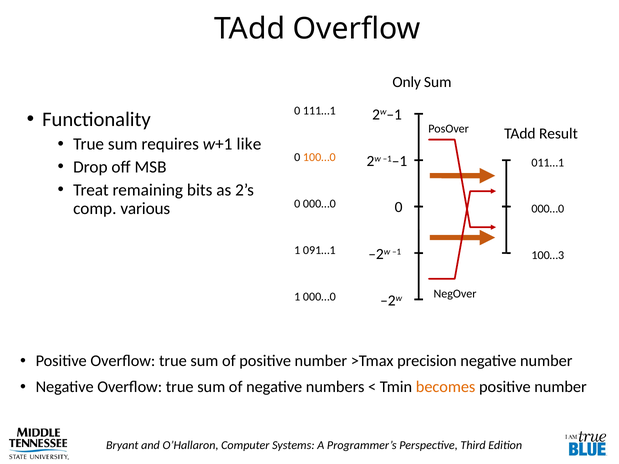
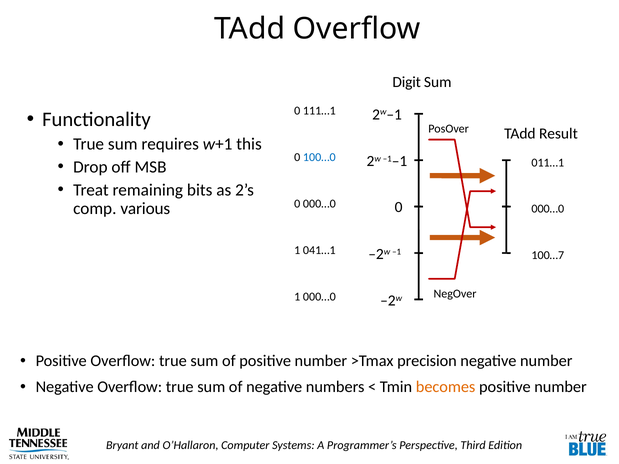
Only: Only -> Digit (407, 82)
like: like -> this (249, 144)
100…0 colour: orange -> blue (319, 158)
091…1: 091…1 -> 041…1 (319, 250)
100…3: 100…3 -> 100…7 (548, 256)
